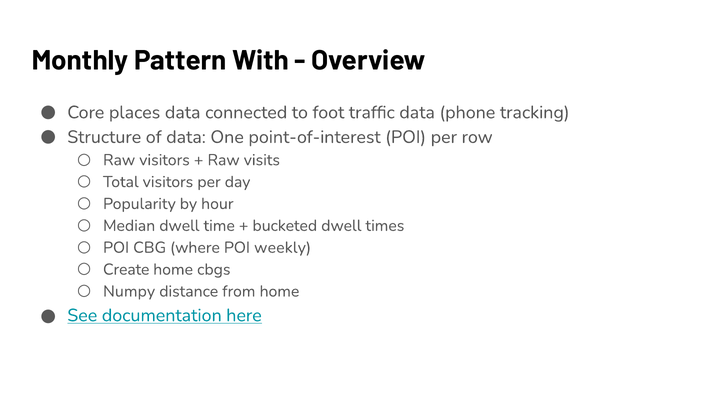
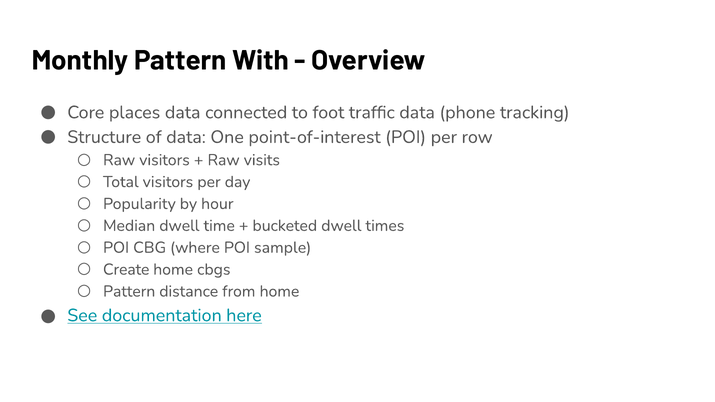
weekly: weekly -> sample (283, 248)
Numpy: Numpy -> Pattern (129, 291)
